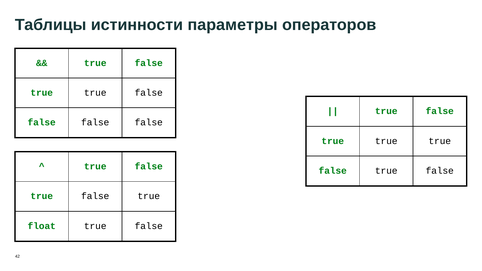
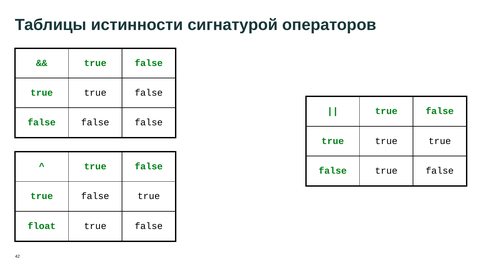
параметры: параметры -> сигнатурой (233, 25)
